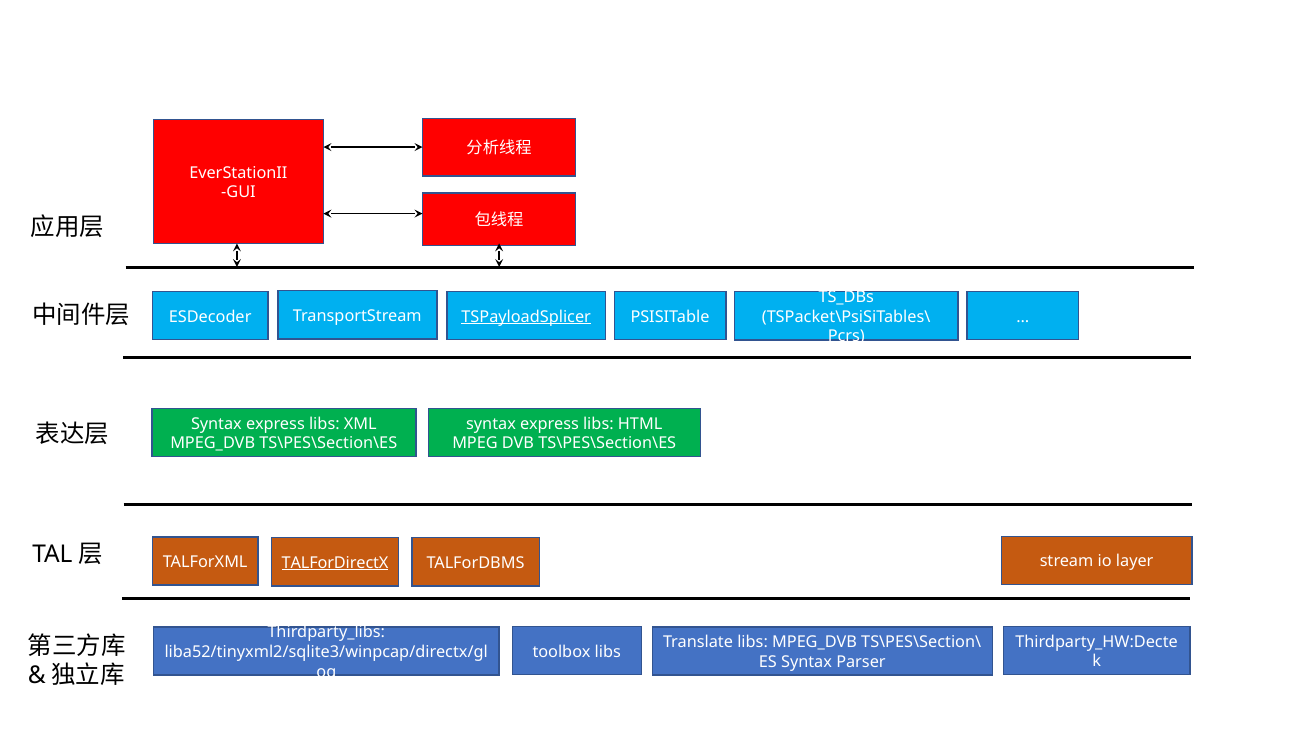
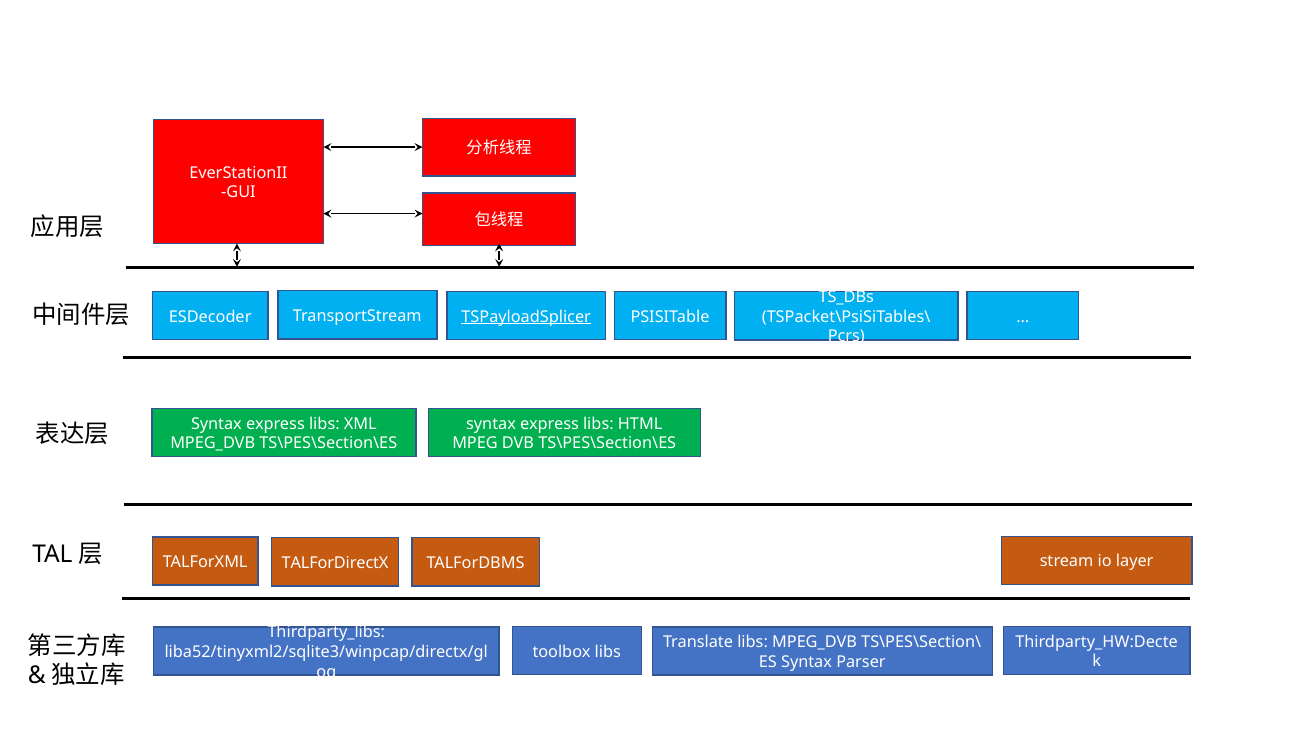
TALForDirectX underline: present -> none (335, 563)
